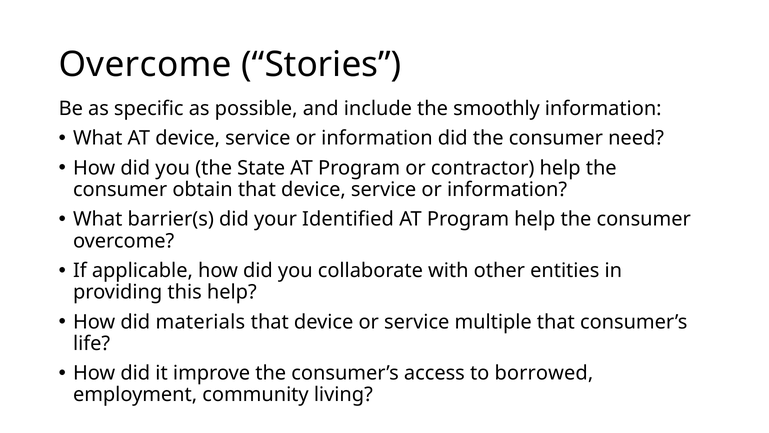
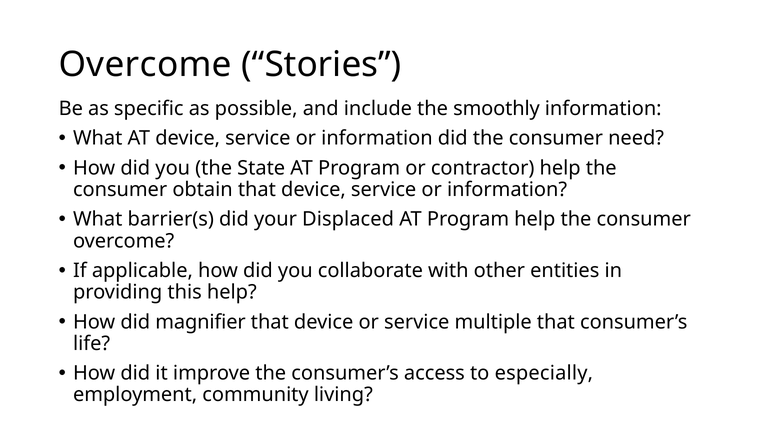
Identified: Identified -> Displaced (348, 219)
materials: materials -> magnifier (201, 322)
borrowed: borrowed -> especially (544, 373)
